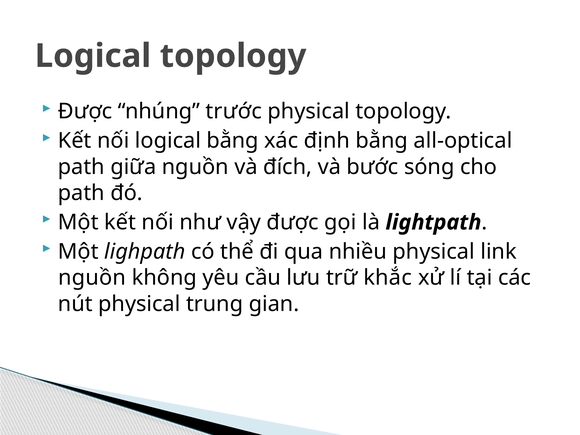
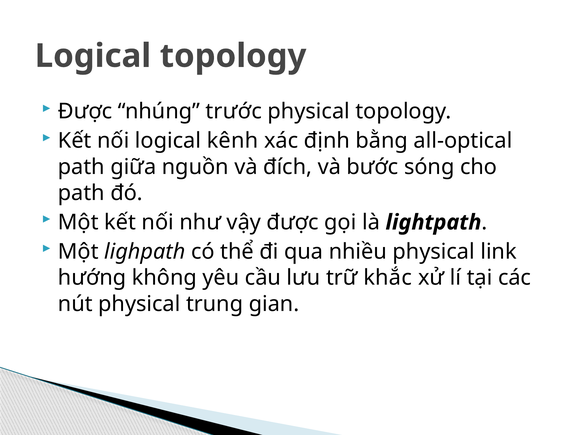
logical bằng: bằng -> kênh (232, 141)
nguồn: nguồn -> hướng (92, 278)
